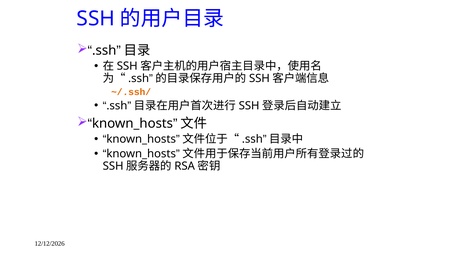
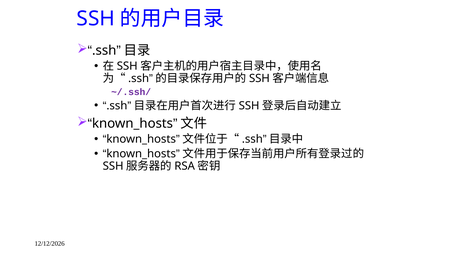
~/.ssh/ colour: orange -> purple (131, 92)
